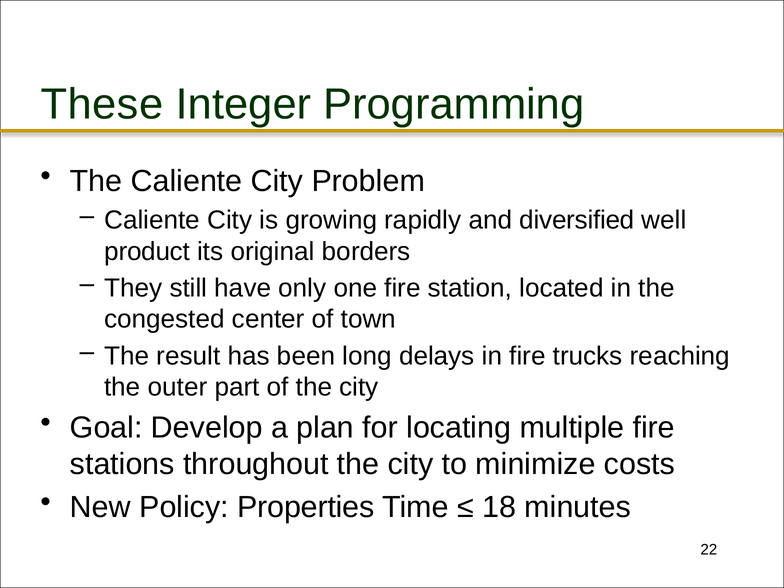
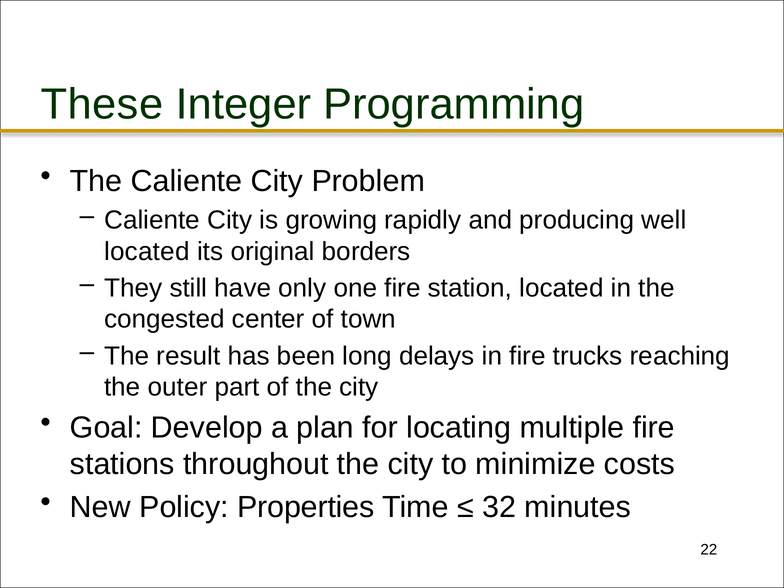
diversified: diversified -> producing (577, 220)
product: product -> located (147, 251)
18: 18 -> 32 (499, 507)
